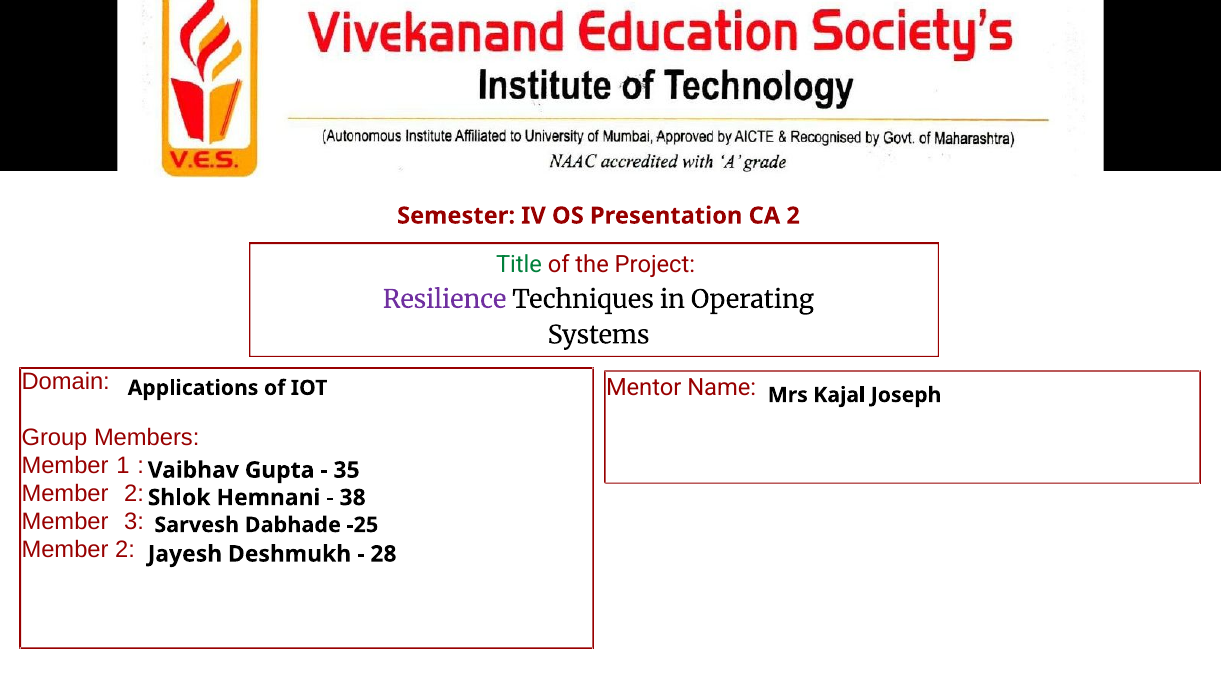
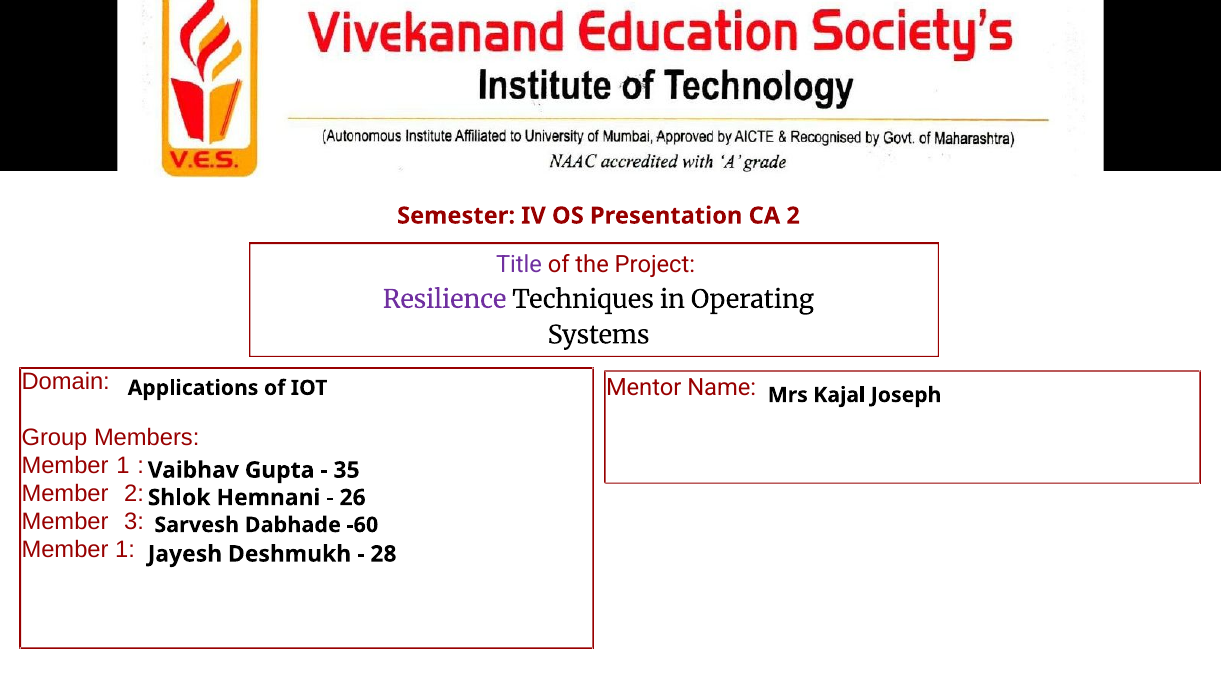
Title colour: green -> purple (519, 265)
38: 38 -> 26 (353, 498)
-25: -25 -> -60 (362, 525)
2: 2 -> 1 (125, 550)
